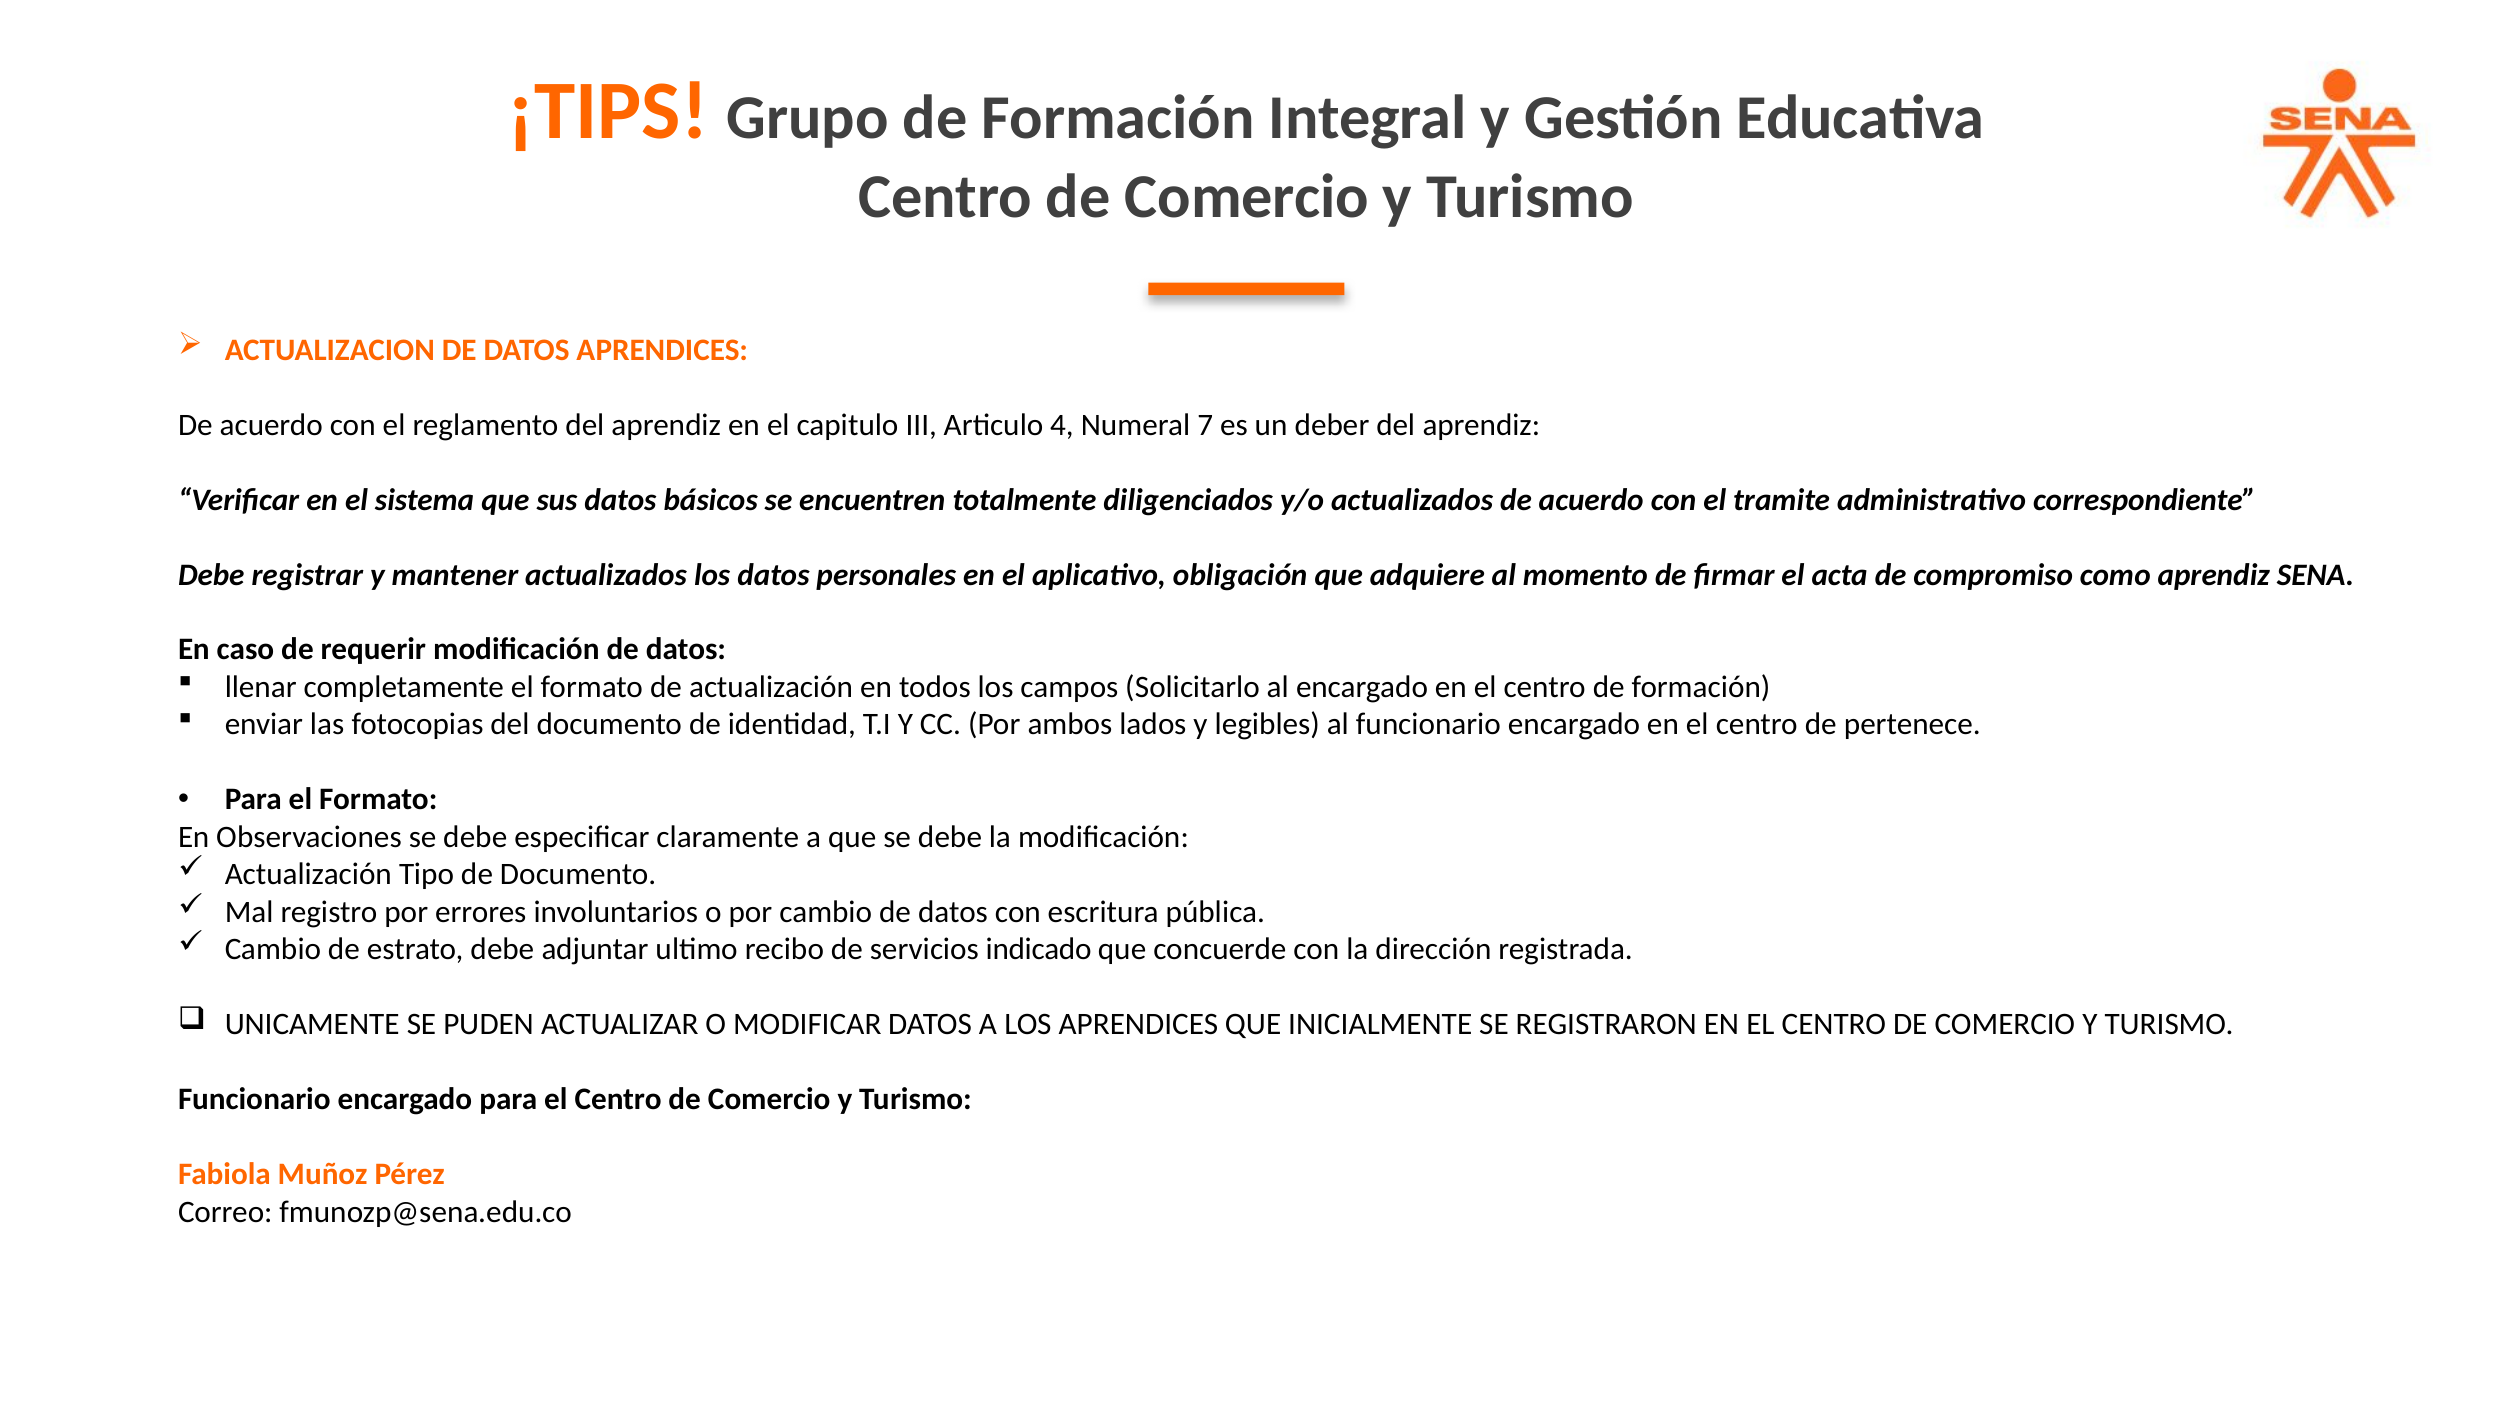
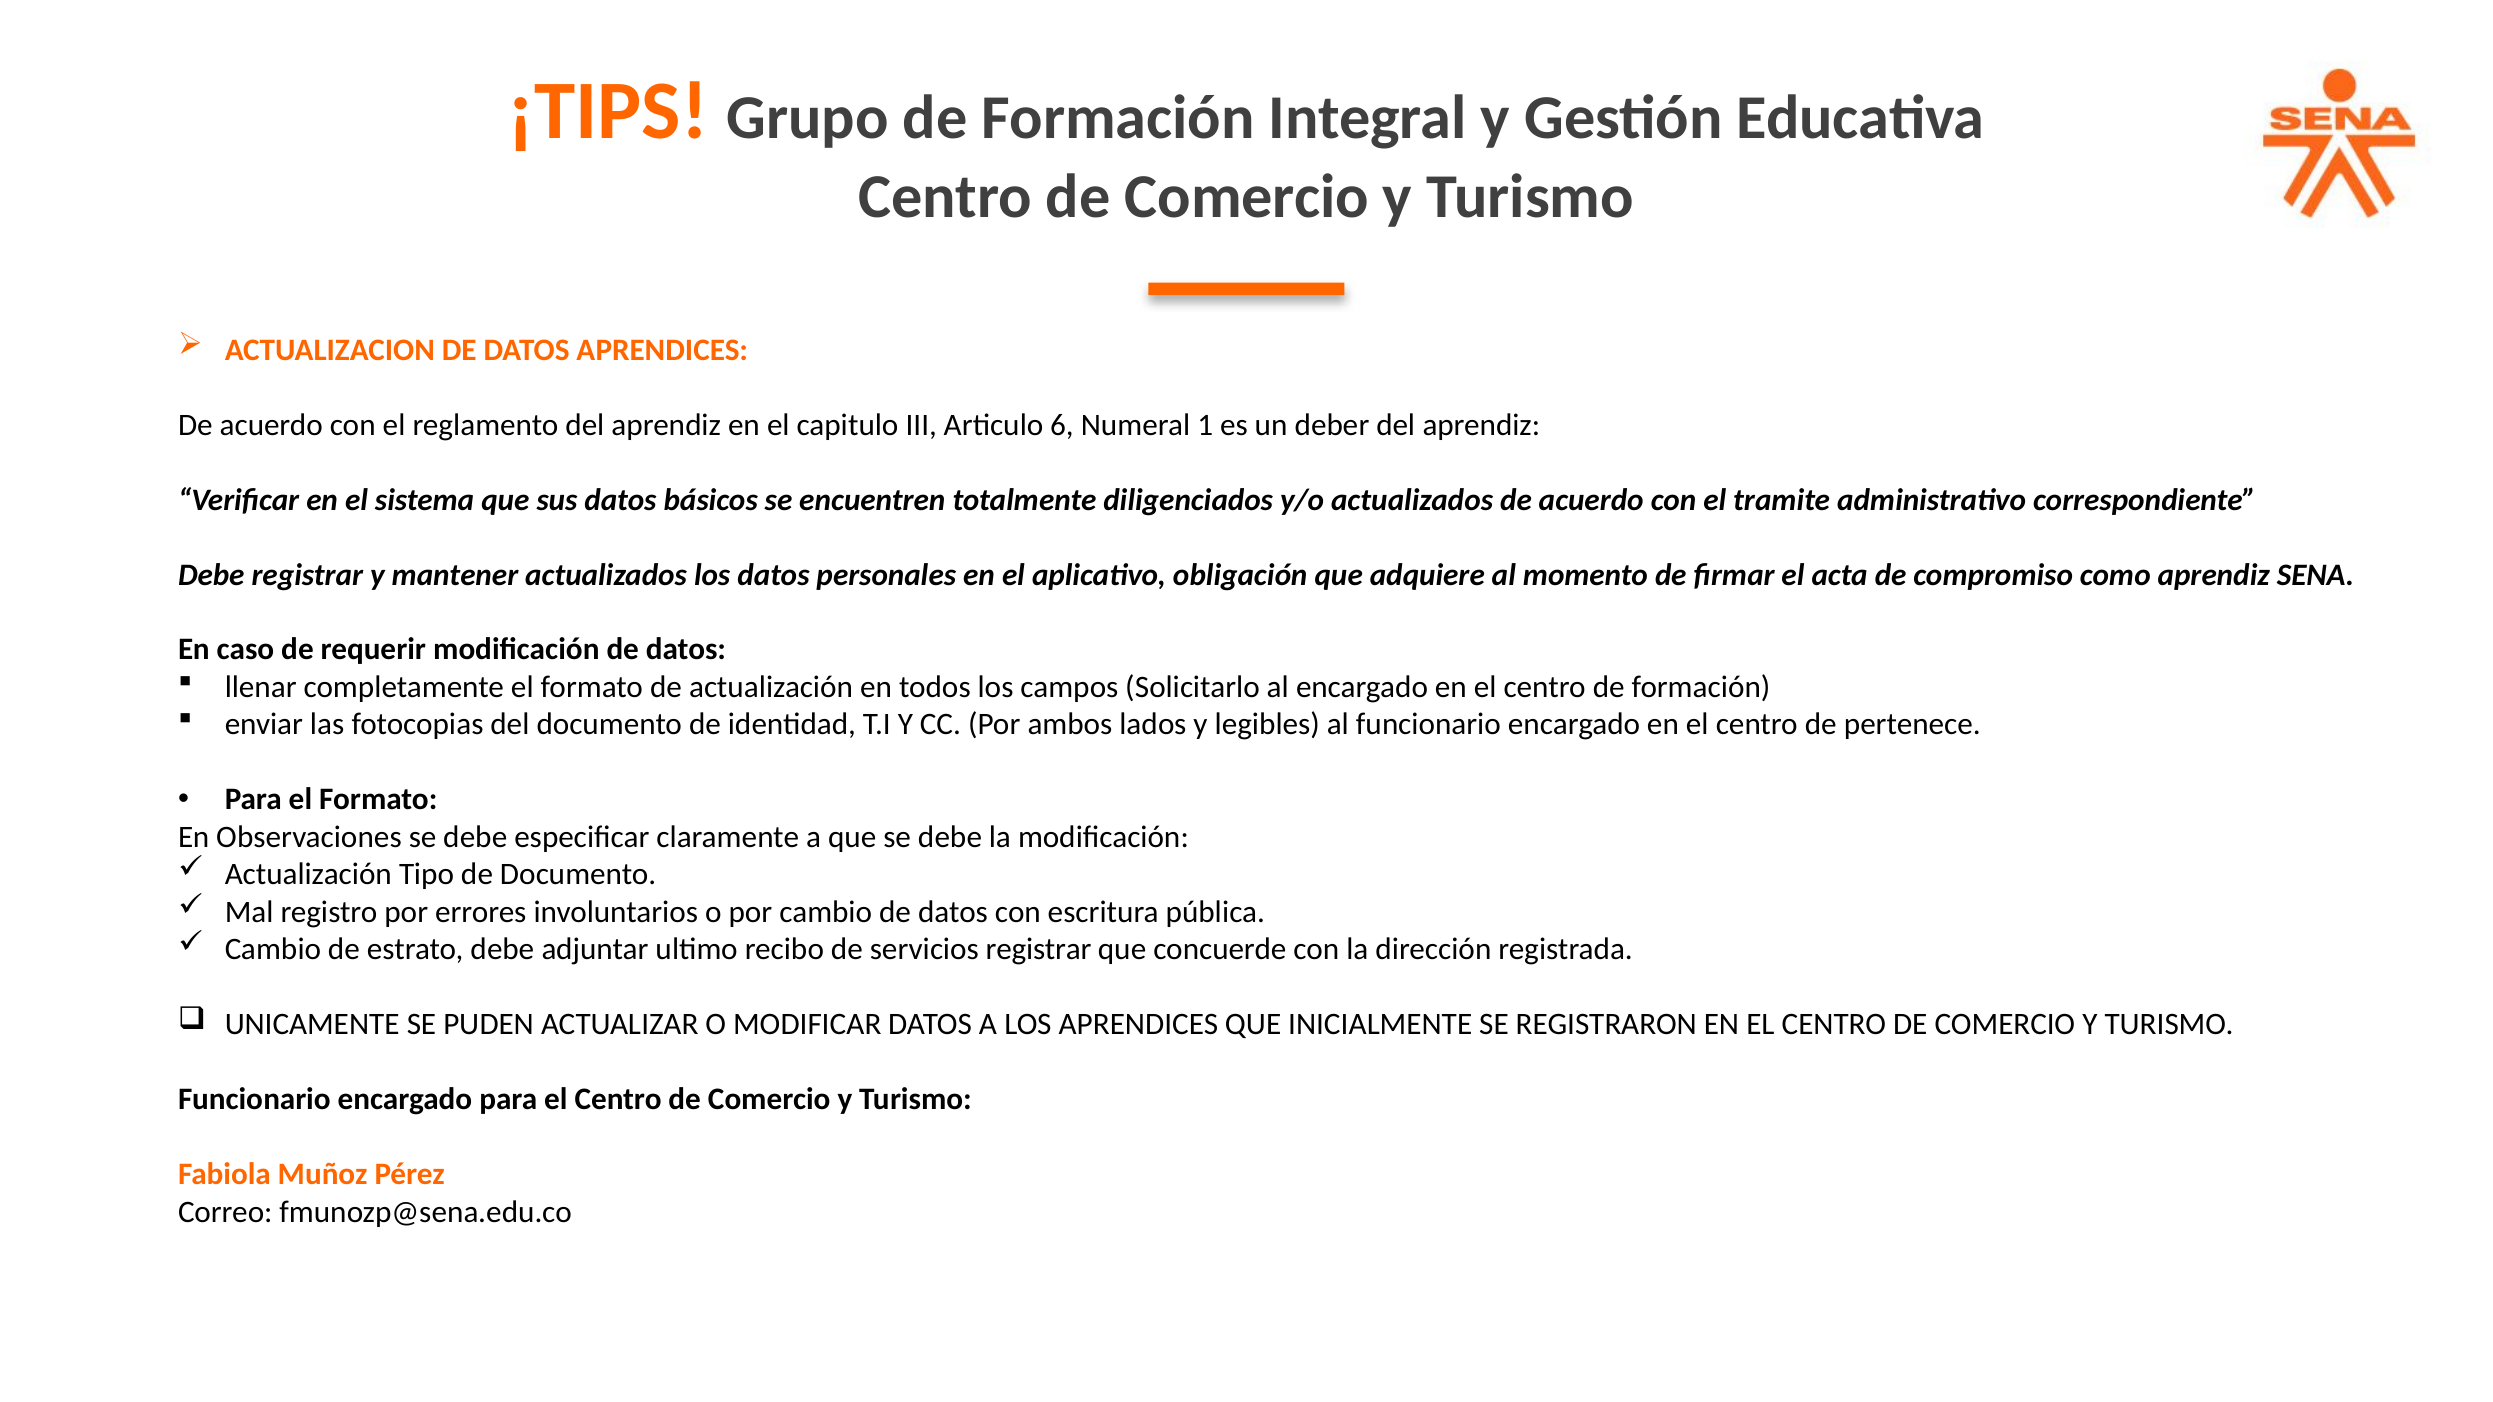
4: 4 -> 6 (1062, 425)
7: 7 -> 1 (1205, 425)
servicios indicado: indicado -> registrar (1039, 950)
